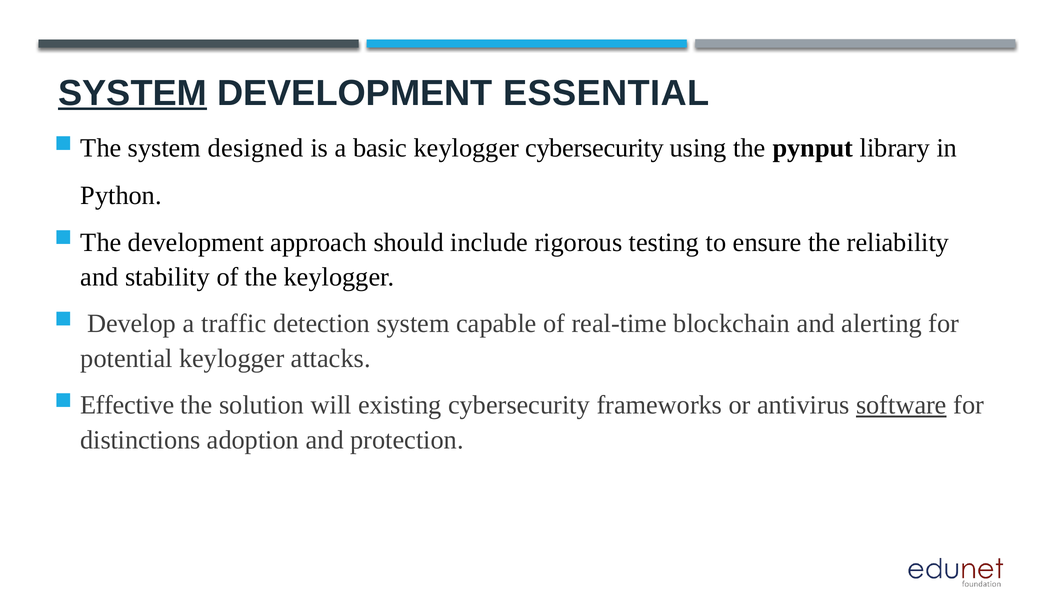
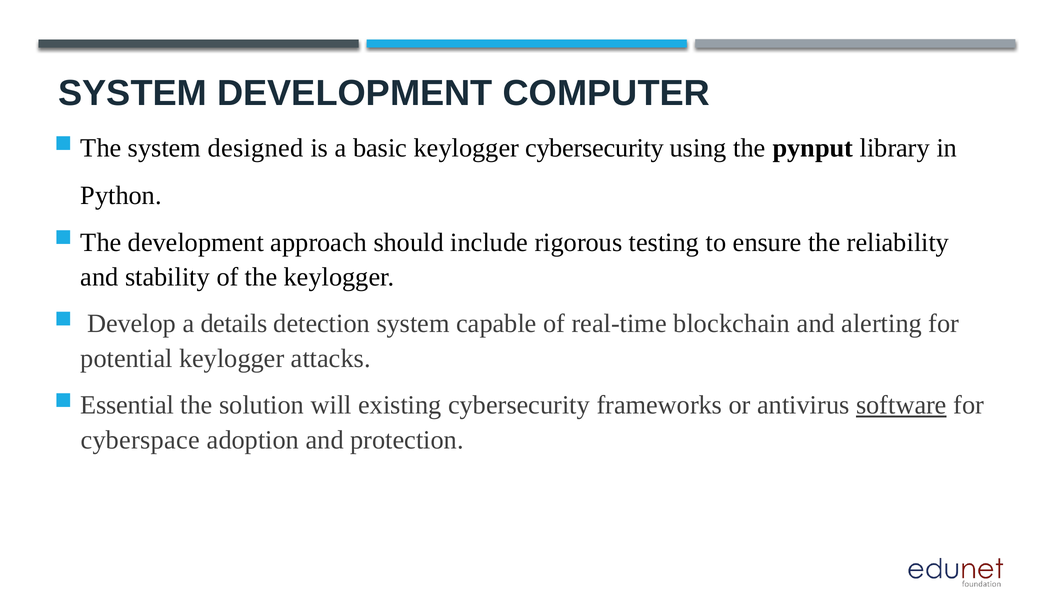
SYSTEM underline: present -> none (133, 93)
ESSENTIAL: ESSENTIAL -> COMPUTER (606, 93)
traffic: traffic -> details (234, 324)
Effective: Effective -> Essential (127, 405)
distinctions: distinctions -> cyberspace (140, 440)
